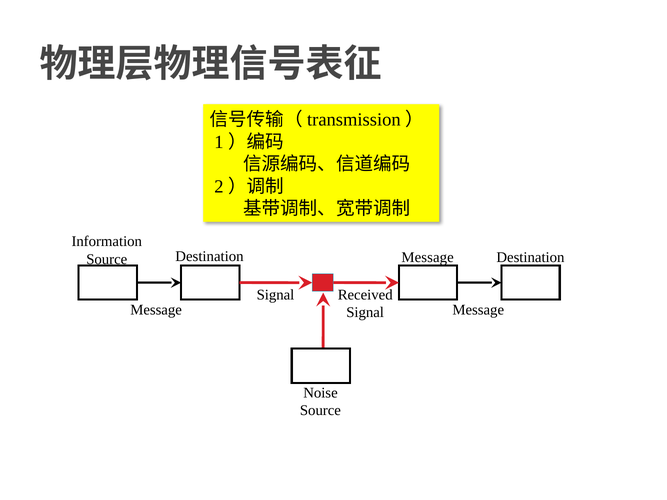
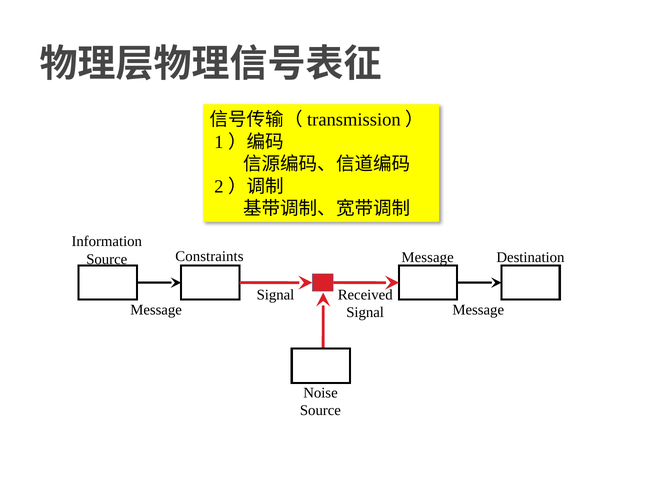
Destination: Destination -> Constraints (209, 257)
